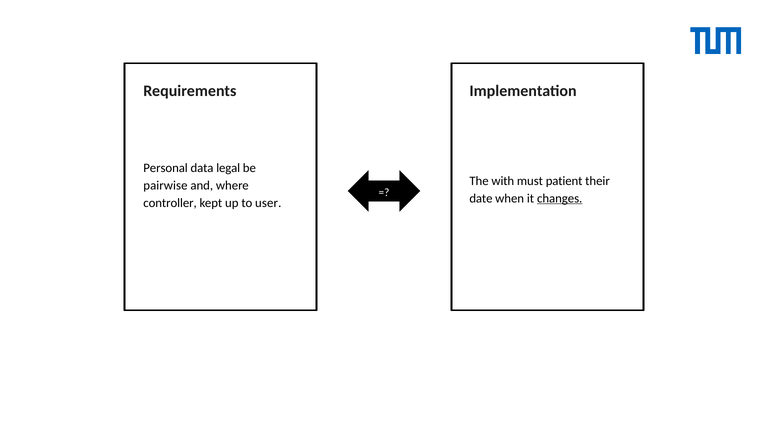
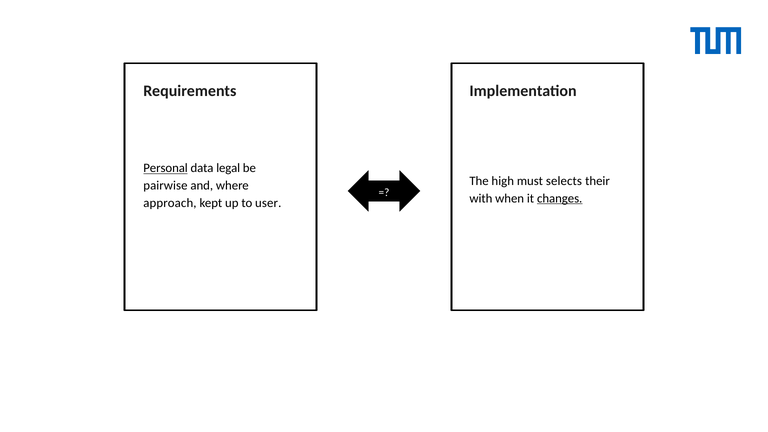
Personal underline: none -> present (166, 168)
with: with -> high (503, 181)
patient: patient -> selects (564, 181)
date: date -> with (481, 198)
controller: controller -> approach (170, 203)
